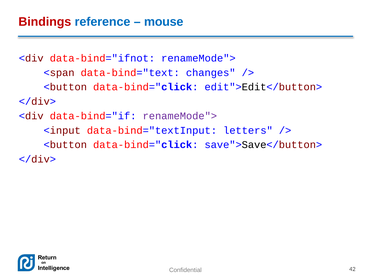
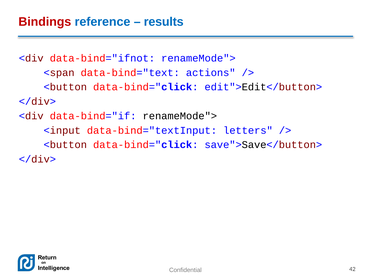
mouse: mouse -> results (164, 22)
changes: changes -> actions (211, 73)
renameMode"> colour: purple -> black (180, 116)
